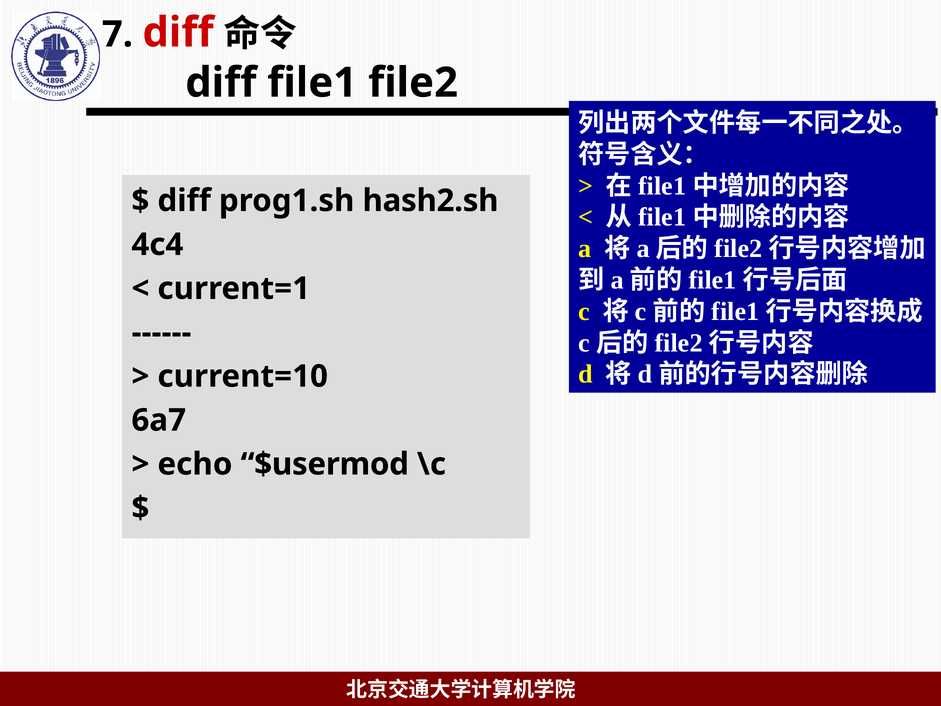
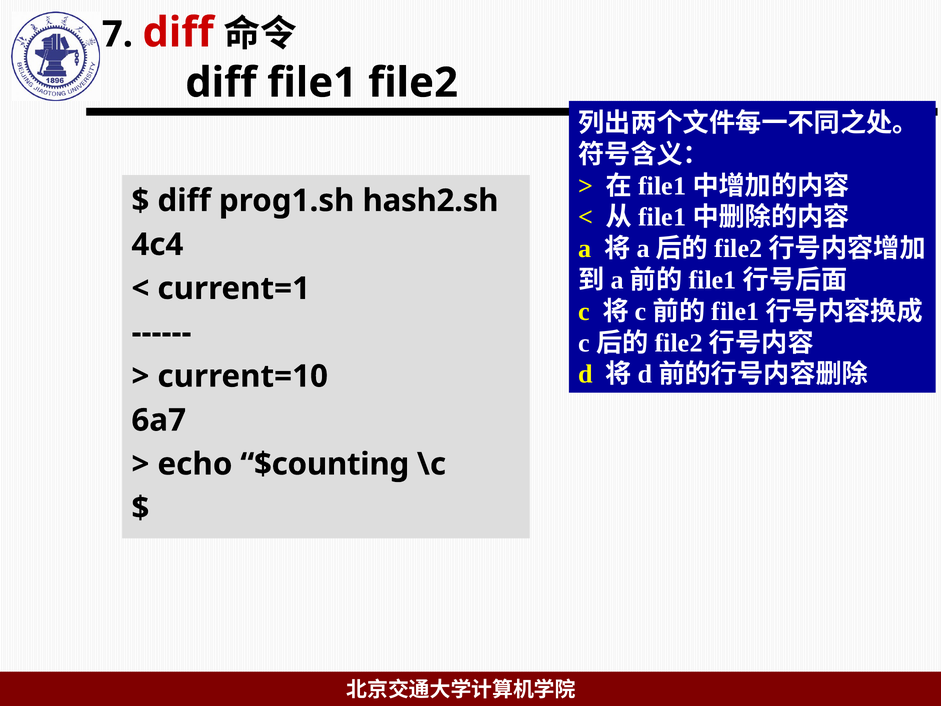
$usermod: $usermod -> $counting (325, 464)
